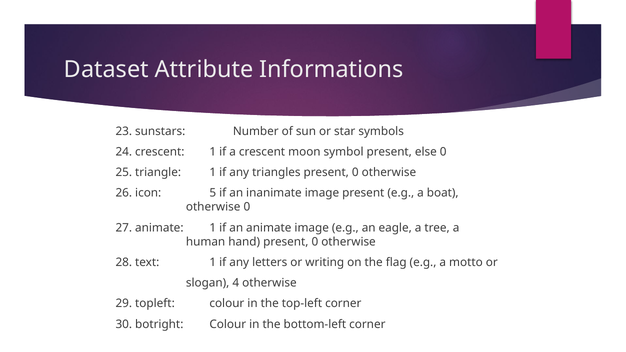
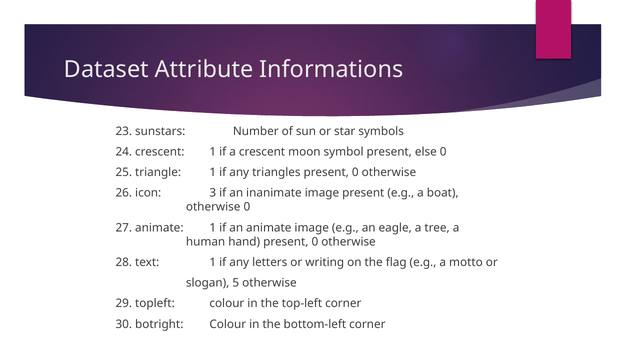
5: 5 -> 3 (213, 193)
4: 4 -> 5 (236, 283)
